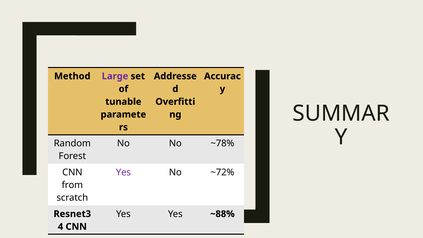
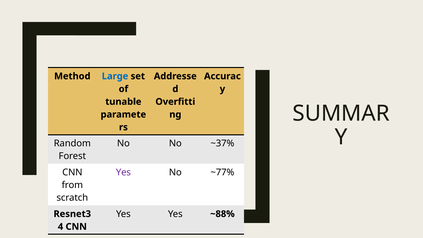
Large colour: purple -> blue (115, 76)
~78%: ~78% -> ~37% (222, 143)
~72%: ~72% -> ~77% (222, 172)
